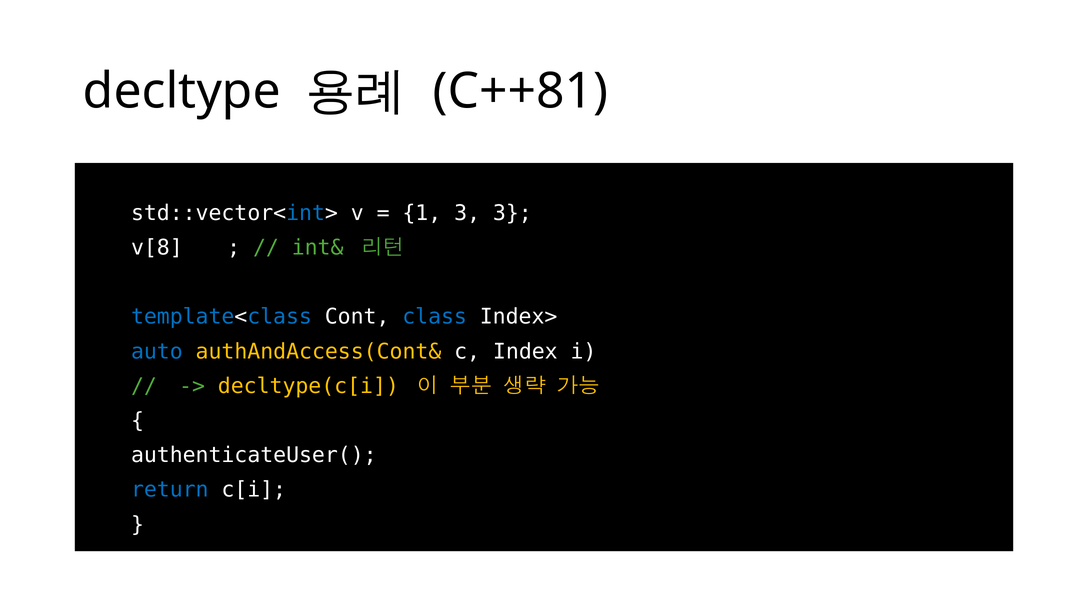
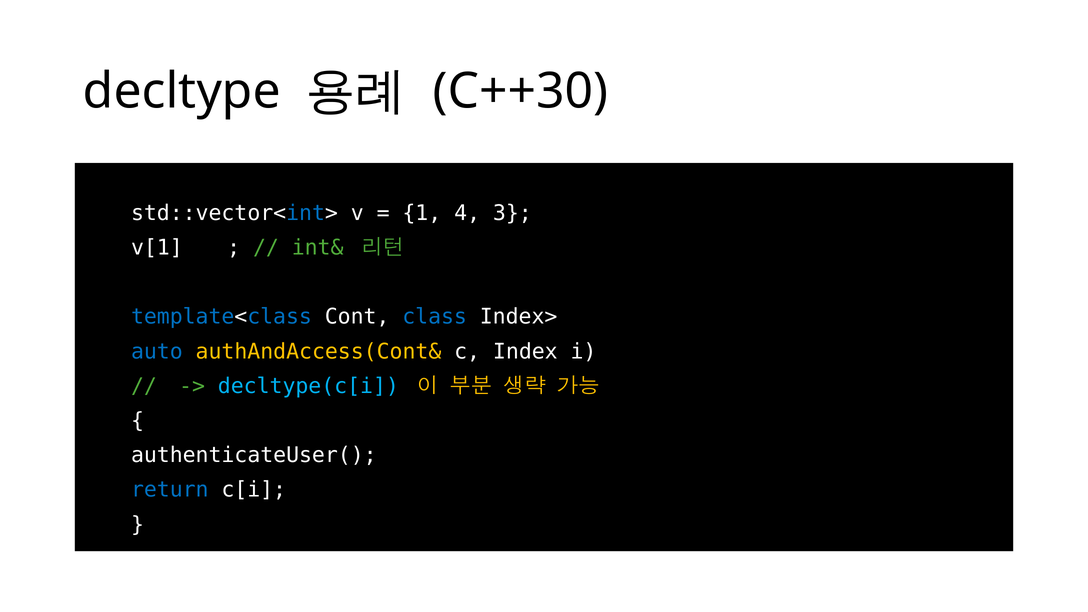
C++81: C++81 -> C++30 (520, 91)
1 3: 3 -> 4 (467, 213)
v[8: v[8 -> v[1 (157, 248)
decltype(c[i colour: yellow -> light blue (308, 386)
